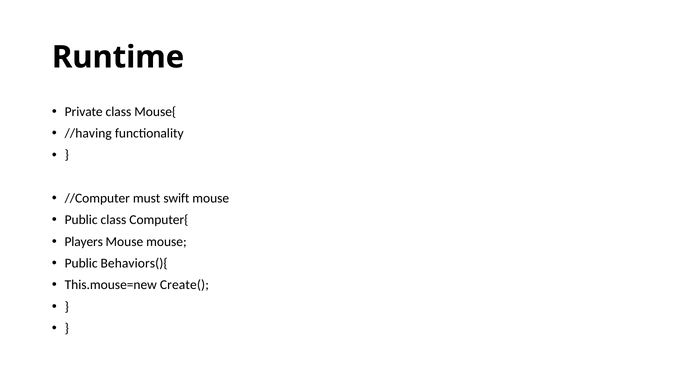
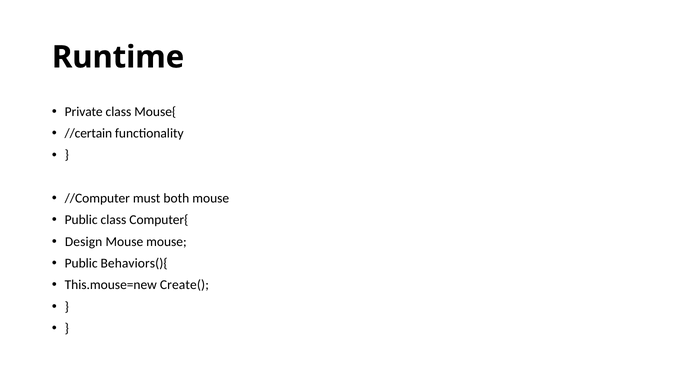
//having: //having -> //certain (88, 133)
swift: swift -> both (176, 198)
Players: Players -> Design (84, 242)
